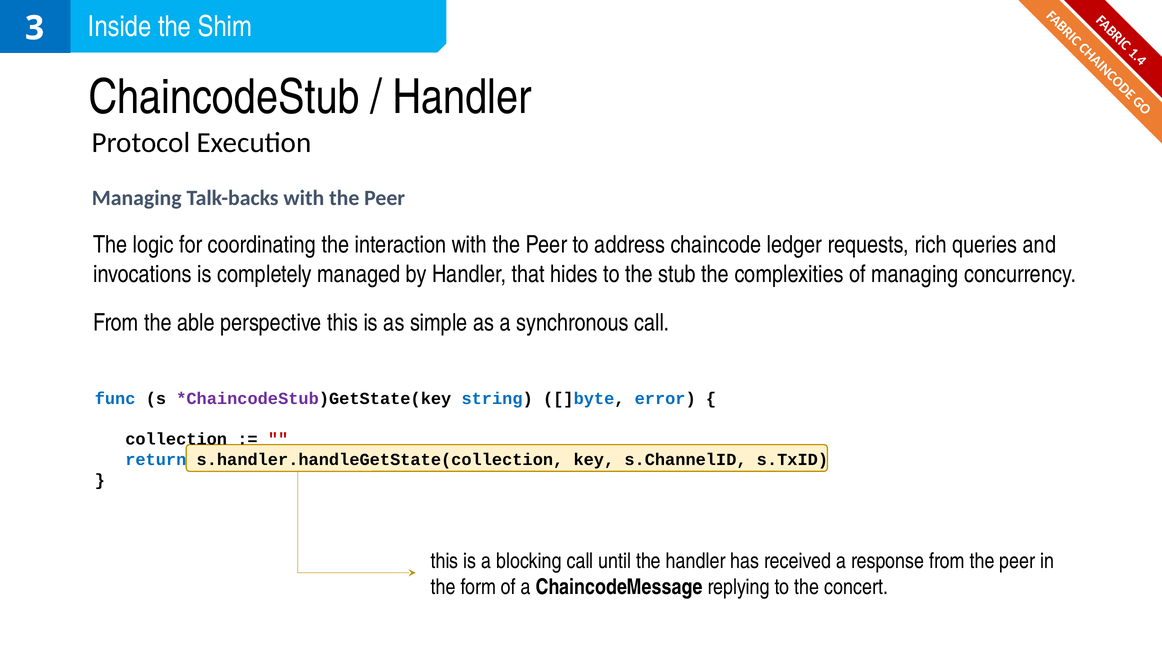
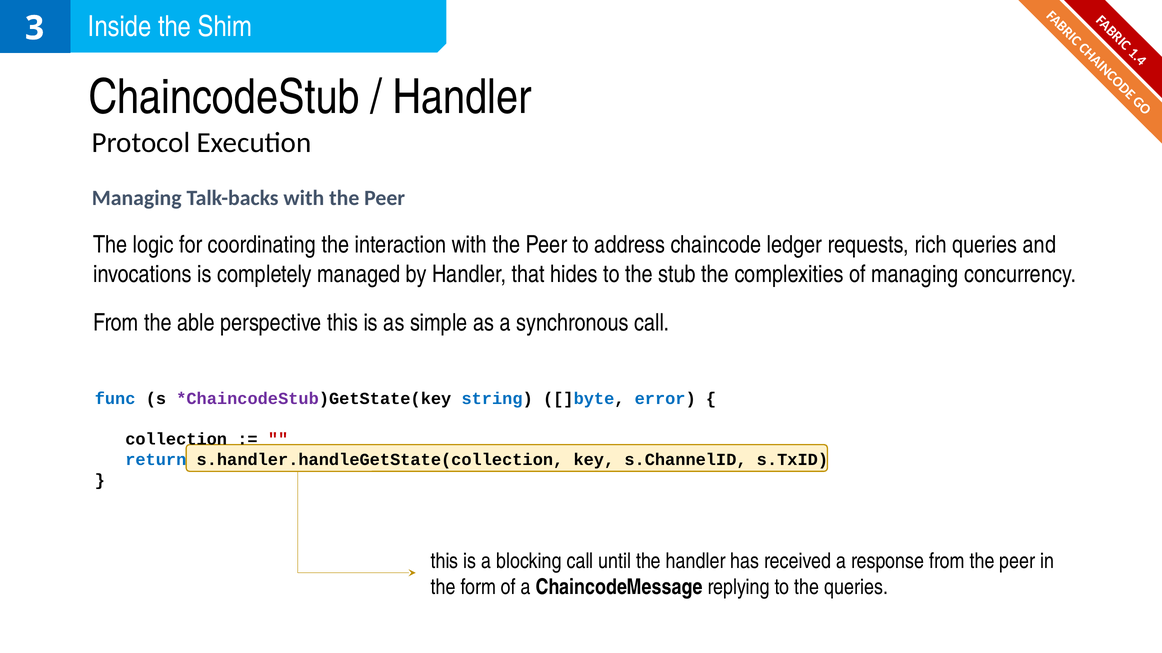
the concert: concert -> queries (856, 588)
